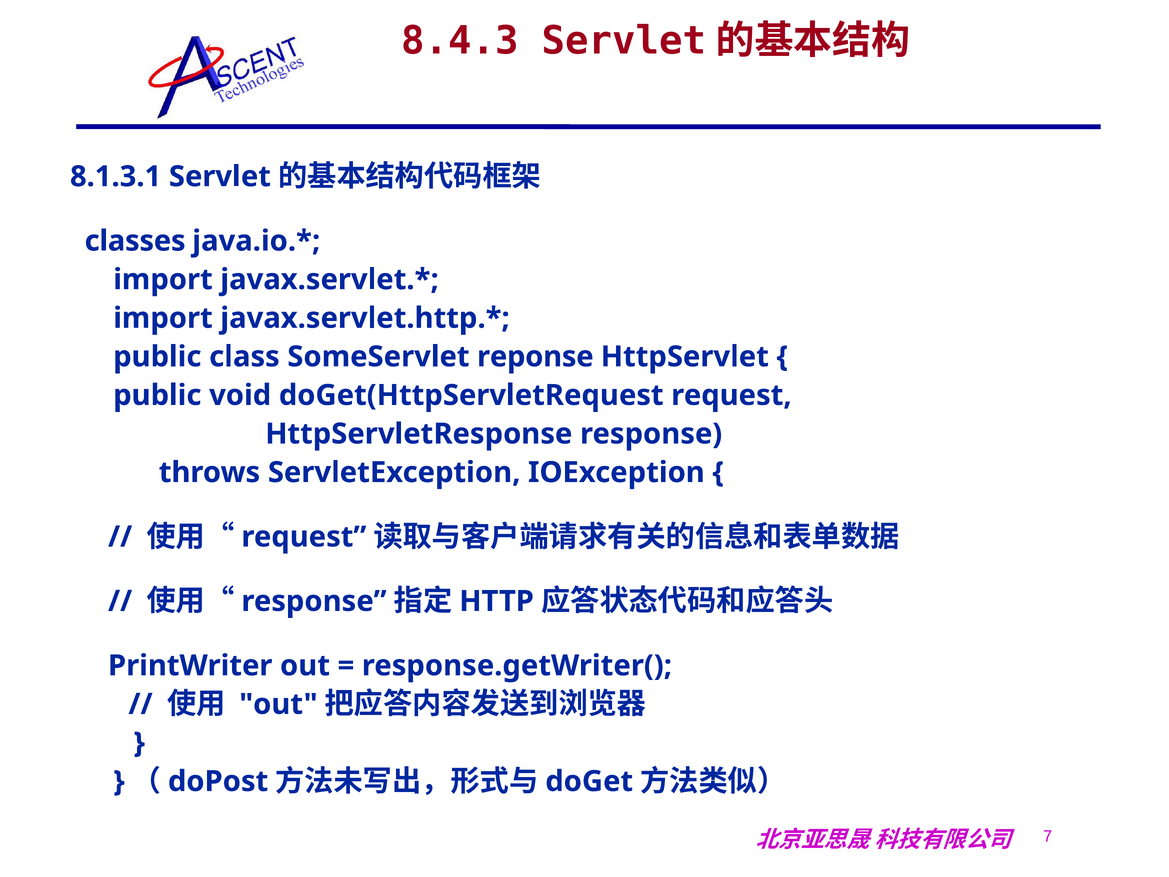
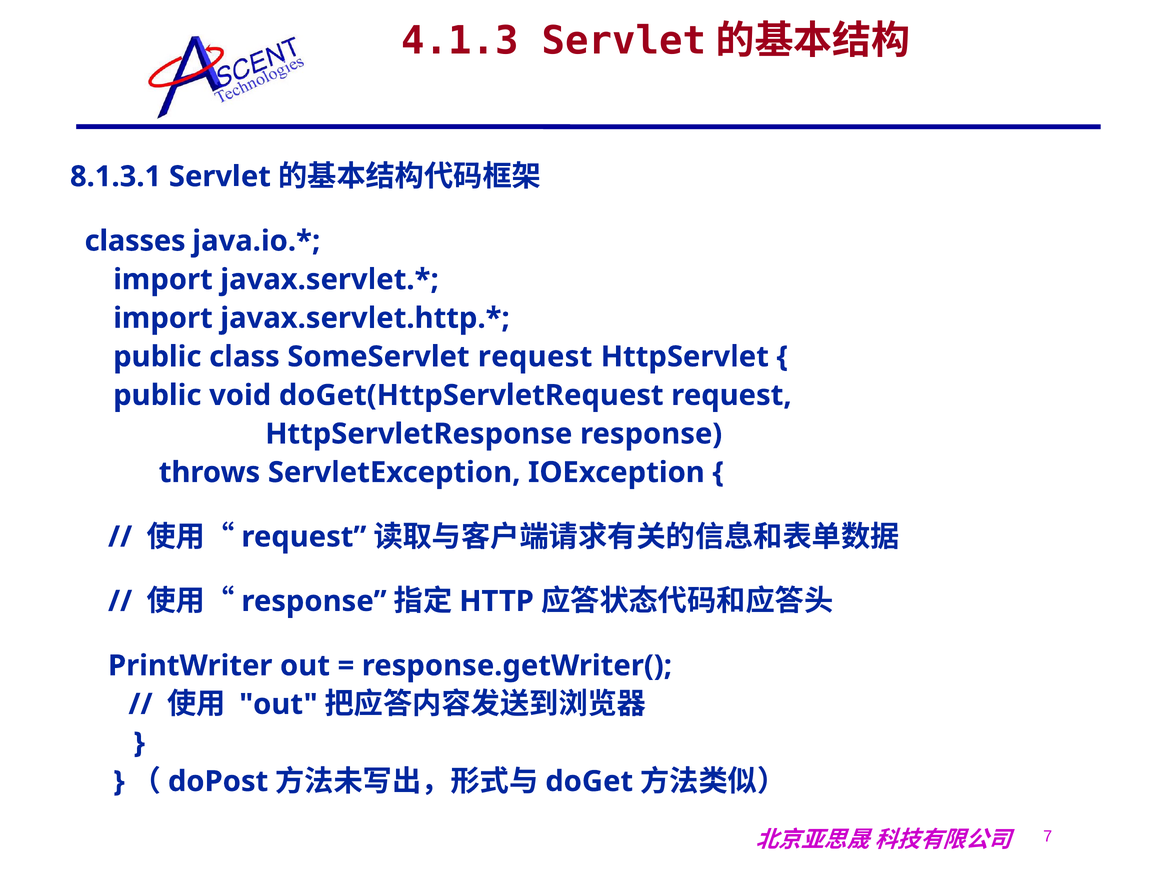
8.4.3: 8.4.3 -> 4.1.3 (460, 41)
SomeServlet reponse: reponse -> request (535, 357)
